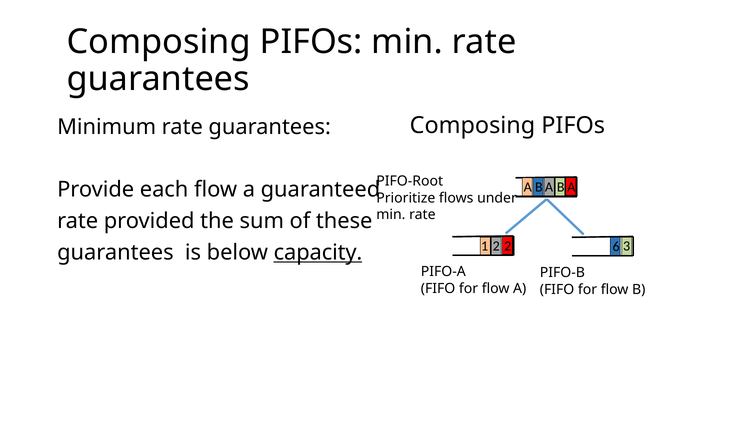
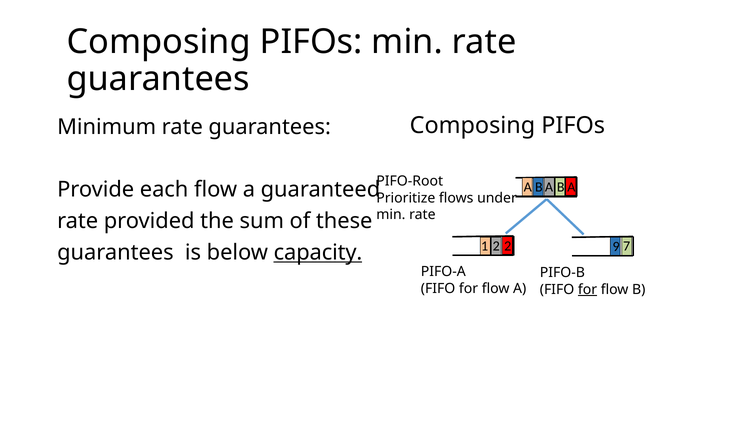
6: 6 -> 9 (616, 247)
3: 3 -> 7 (627, 246)
for underline: none -> present (588, 289)
